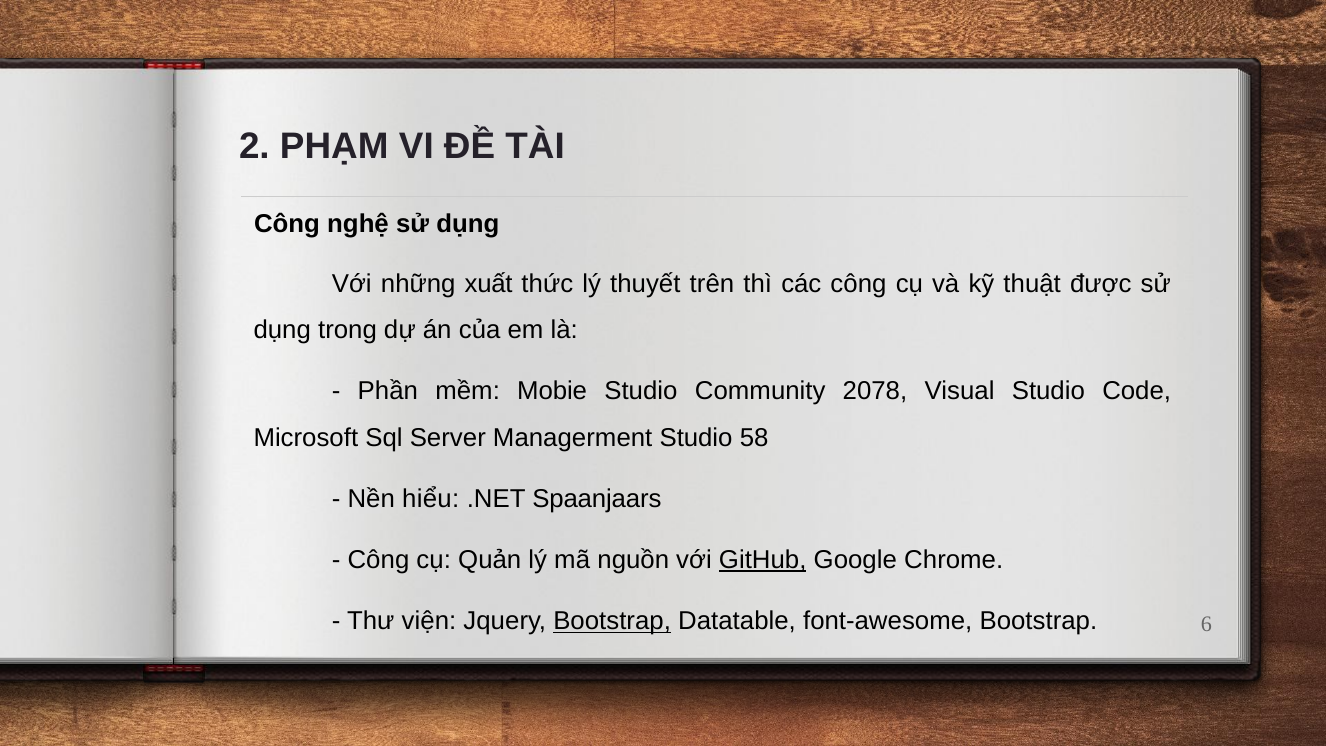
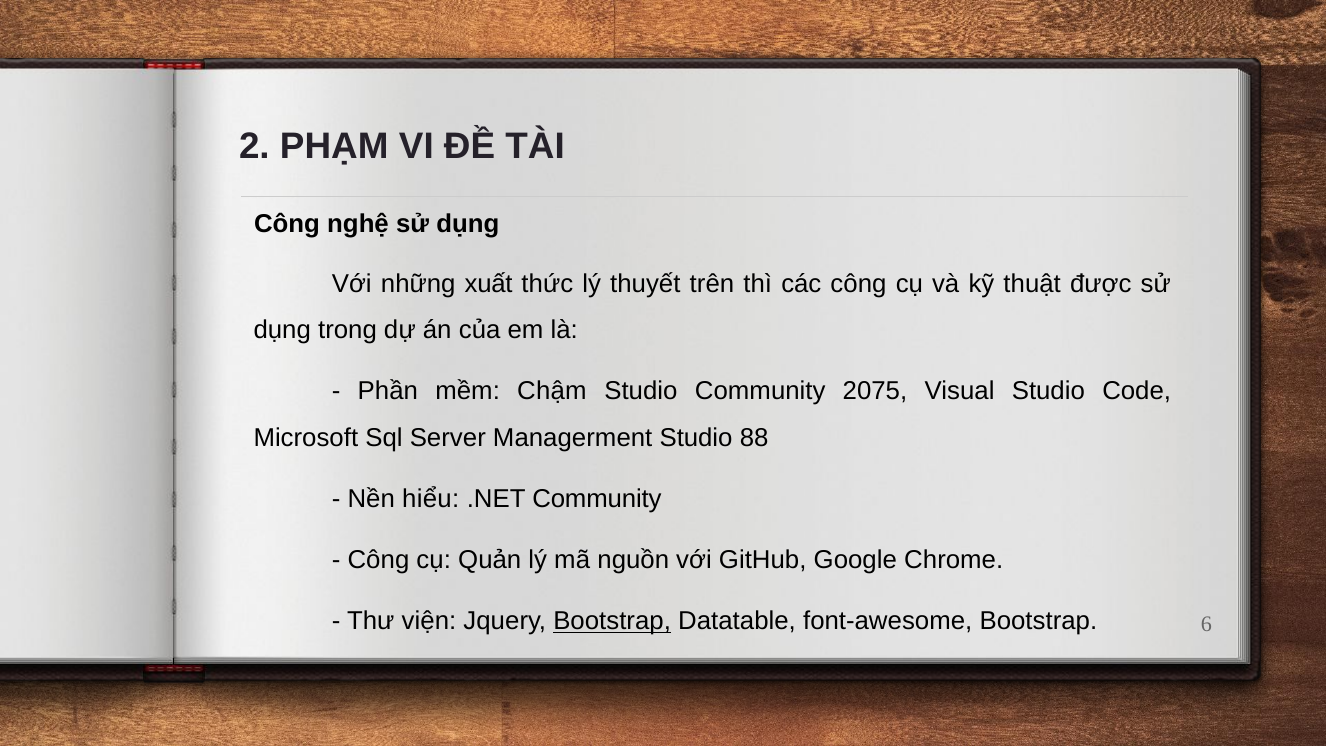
Mobie: Mobie -> Chậm (552, 391)
2078: 2078 -> 2075 (875, 391)
58: 58 -> 88 (754, 438)
.NET Spaanjaars: Spaanjaars -> Community (597, 499)
GitHub underline: present -> none (763, 560)
